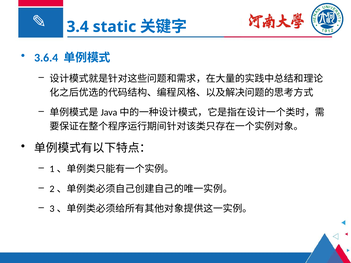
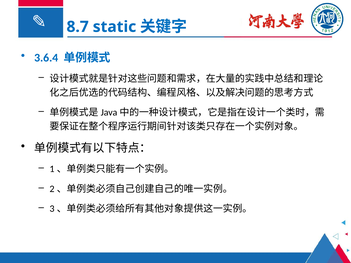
3.4: 3.4 -> 8.7 (78, 27)
